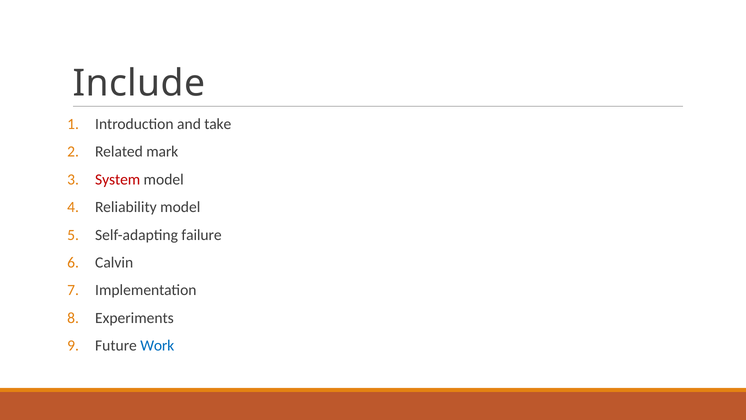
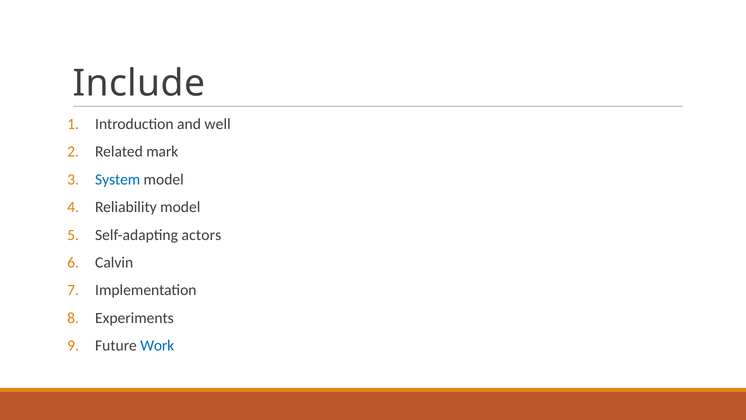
take: take -> well (218, 124)
System colour: red -> blue (118, 179)
failure: failure -> actors (201, 235)
